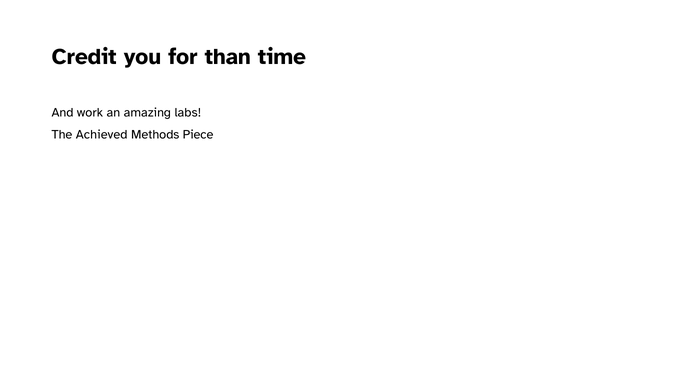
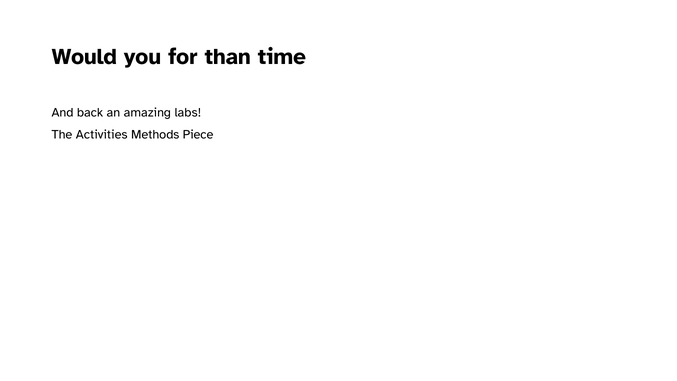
Credit: Credit -> Would (84, 57)
work: work -> back (90, 112)
Achieved: Achieved -> Activities (102, 135)
